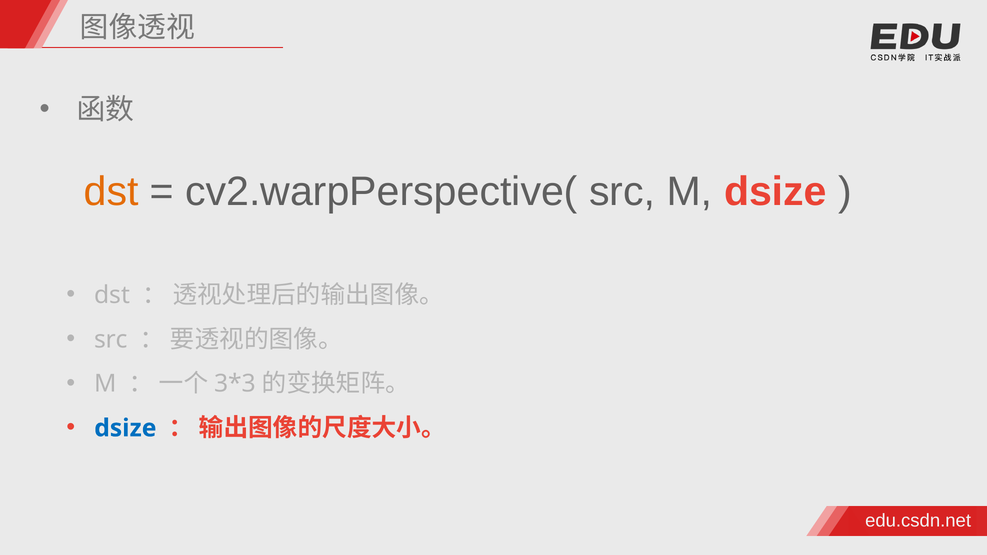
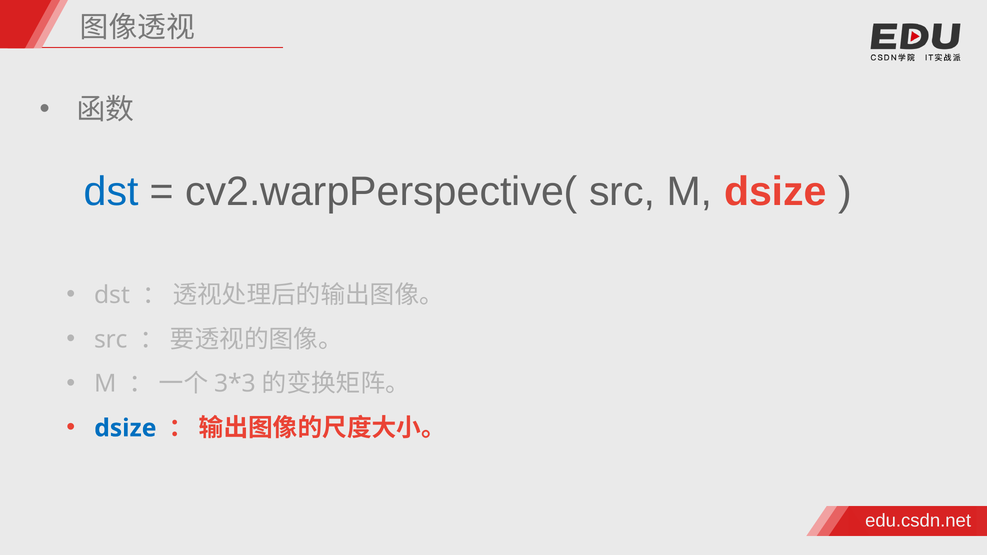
dst colour: orange -> blue (111, 192)
